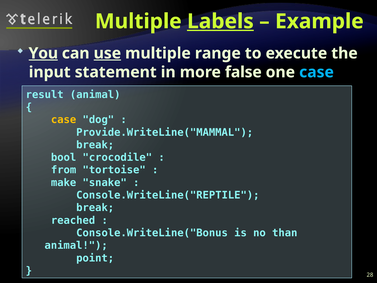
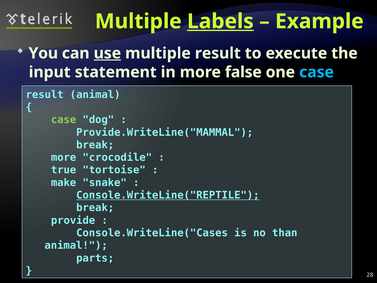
You underline: present -> none (43, 53)
multiple range: range -> result (218, 53)
case colour: yellow -> light green (64, 120)
bool: bool -> more (64, 157)
from: from -> true (64, 170)
Console.WriteLine("REPTILE underline: none -> present (168, 195)
reached: reached -> provide (73, 220)
Console.WriteLine("Bonus: Console.WriteLine("Bonus -> Console.WriteLine("Cases (152, 233)
point: point -> parts (95, 258)
